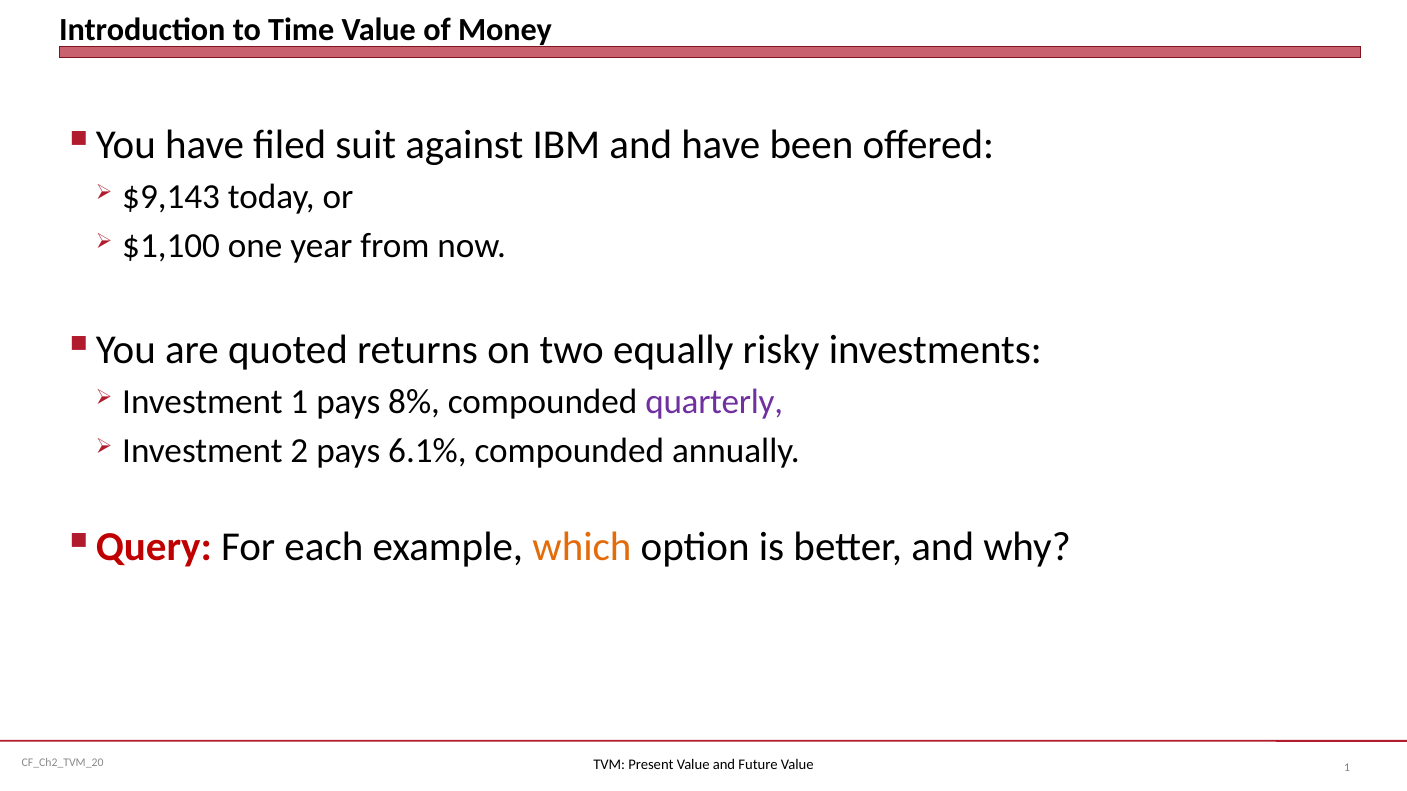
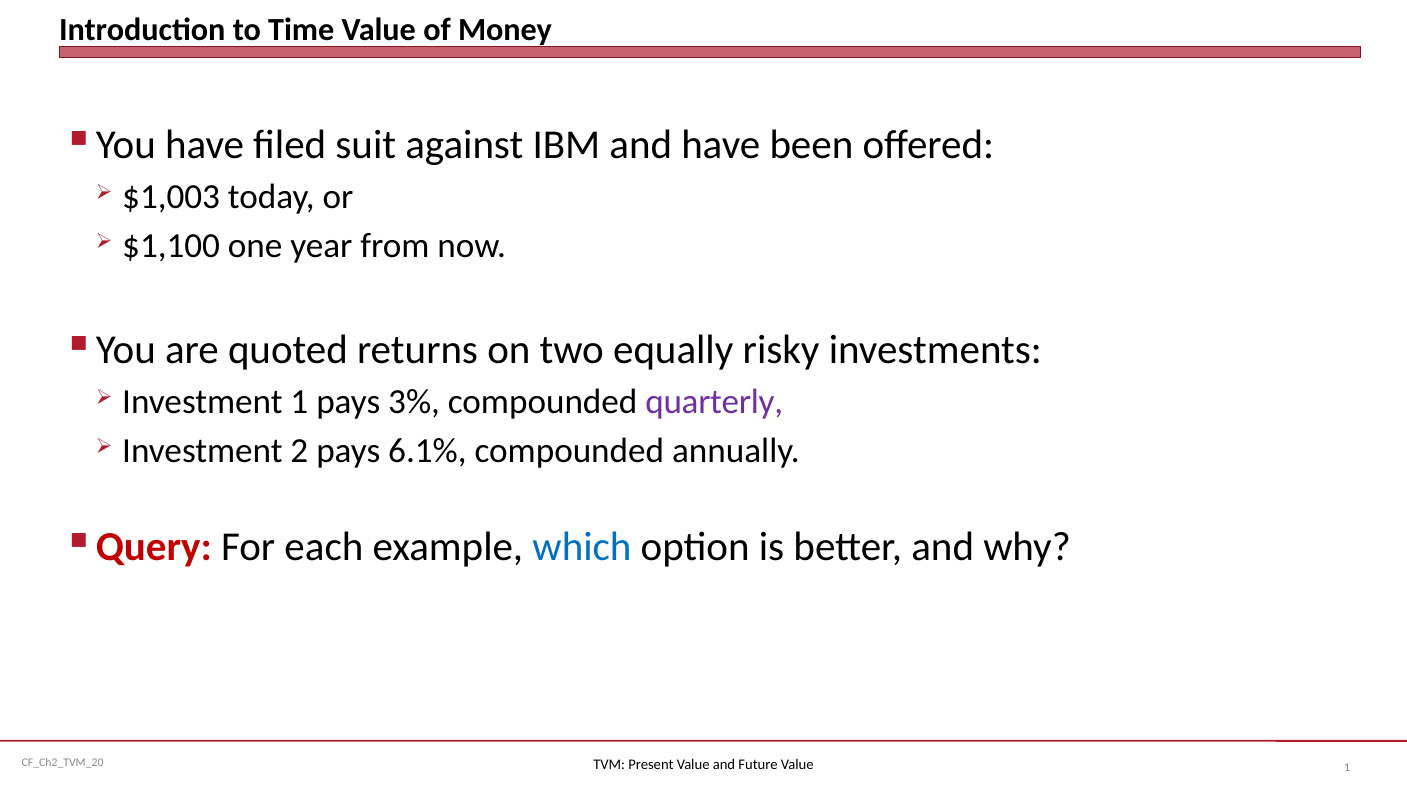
$9,143: $9,143 -> $1,003 (171, 197)
8%: 8% -> 3% (414, 402)
which colour: orange -> blue (582, 547)
